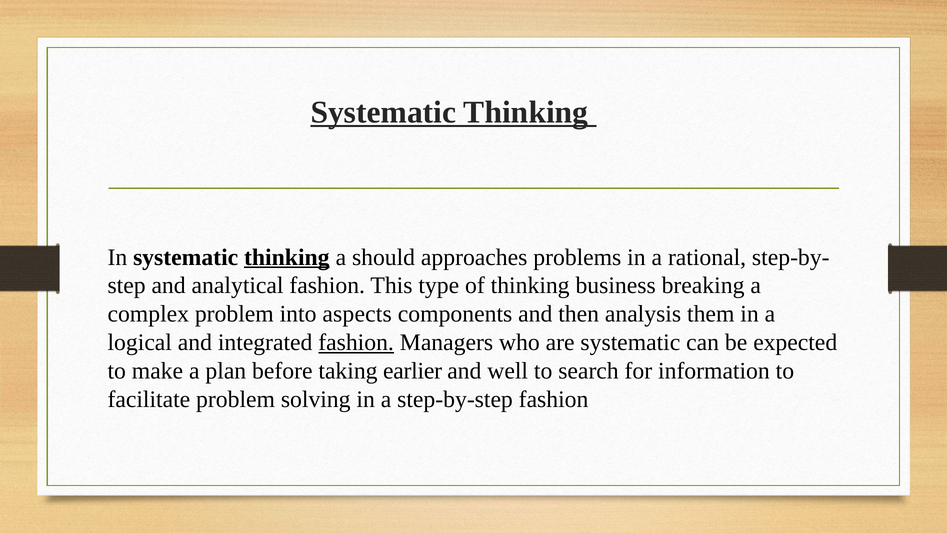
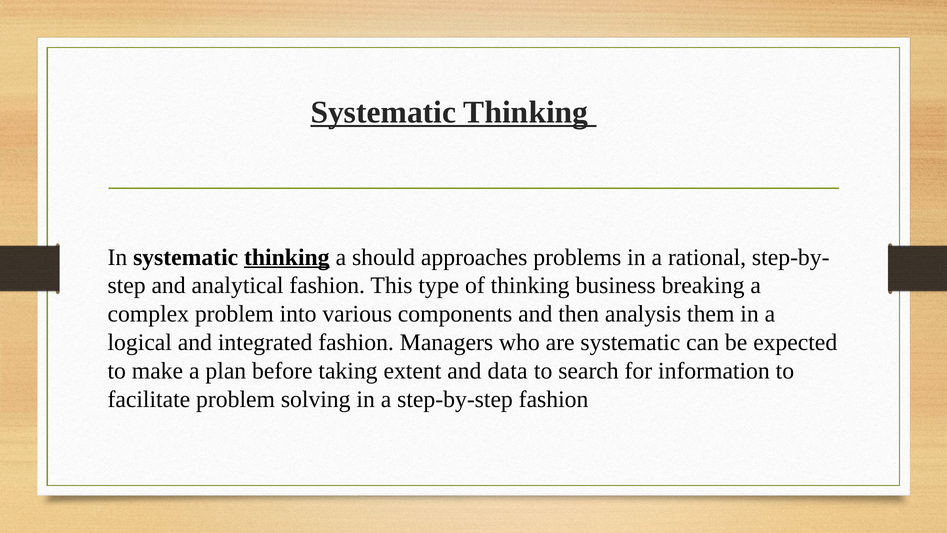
aspects: aspects -> various (357, 314)
fashion underline: present -> none (356, 342)
earlier: earlier -> extent (412, 371)
well: well -> data (508, 371)
